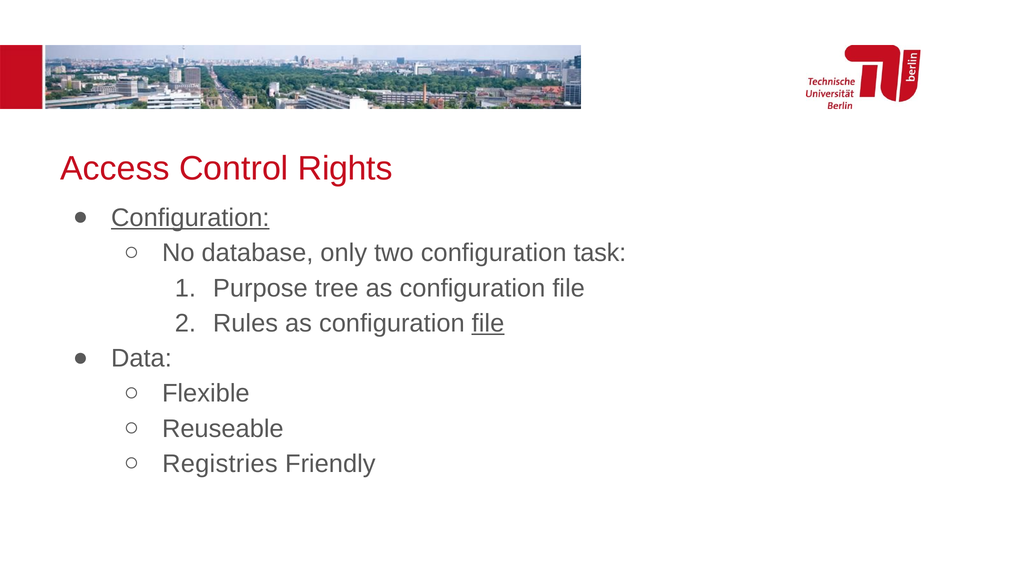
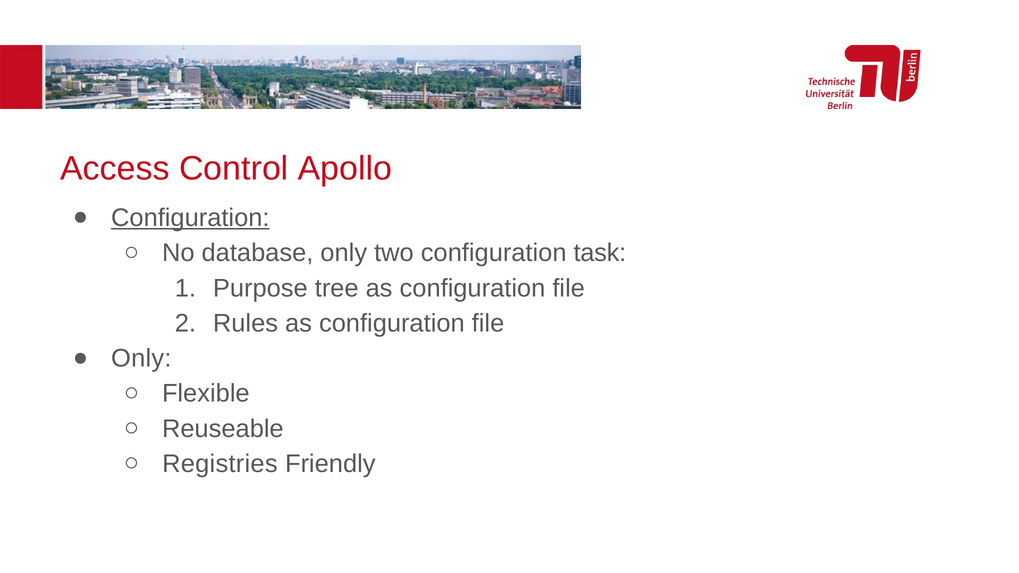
Rights: Rights -> Apollo (345, 169)
file underline: present -> none (488, 323)
Data: Data -> Only (141, 359)
